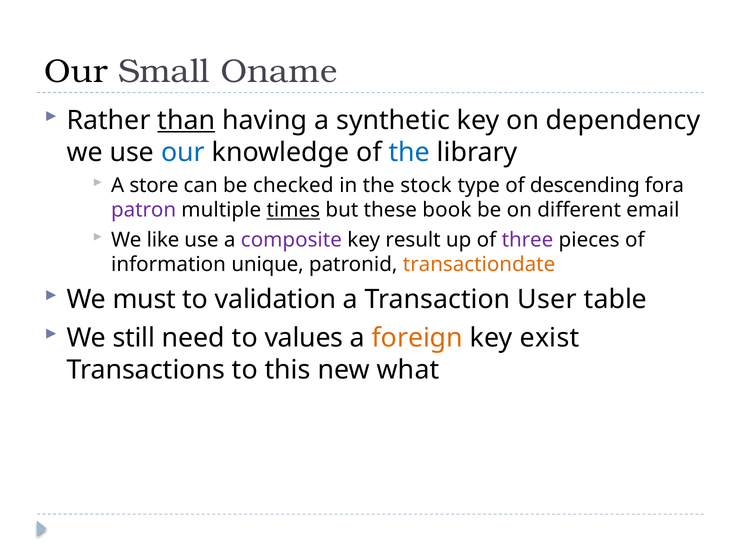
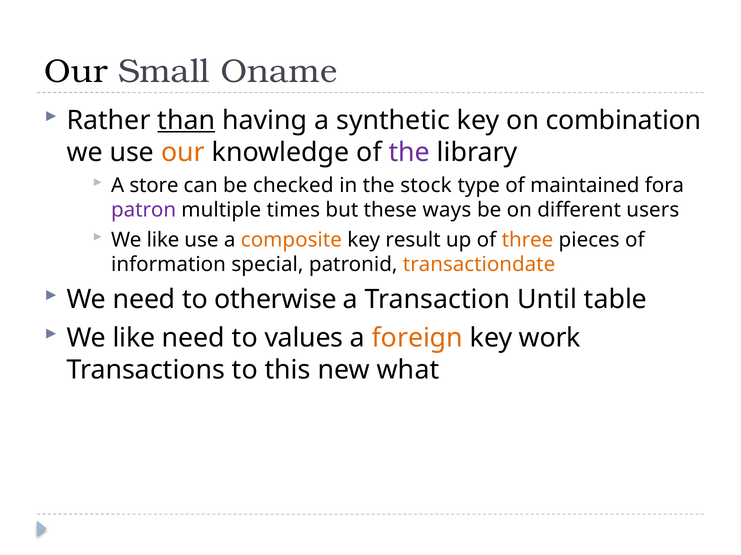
dependency: dependency -> combination (623, 120)
our colour: blue -> orange (183, 153)
the colour: blue -> purple (409, 153)
descending: descending -> maintained (585, 186)
times underline: present -> none (293, 210)
book: book -> ways (447, 210)
email: email -> users (653, 210)
composite colour: purple -> orange (291, 240)
three colour: purple -> orange (527, 240)
unique: unique -> special (267, 265)
We must: must -> need (144, 300)
validation: validation -> otherwise (276, 300)
User: User -> Until (547, 300)
still: still -> like (134, 338)
exist: exist -> work (550, 338)
